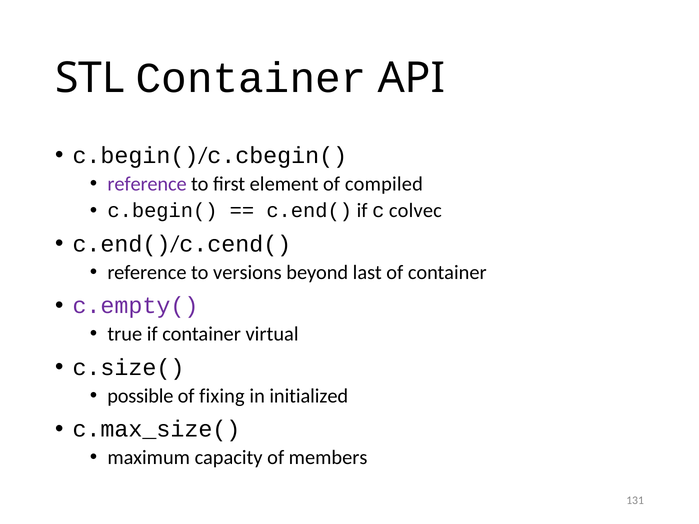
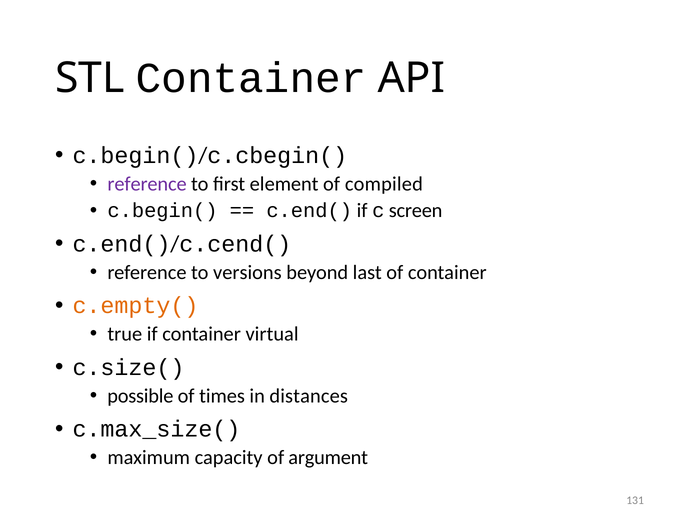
colvec: colvec -> screen (416, 211)
c.empty( colour: purple -> orange (135, 306)
fixing: fixing -> times (222, 396)
initialized: initialized -> distances (309, 396)
members: members -> argument (328, 458)
